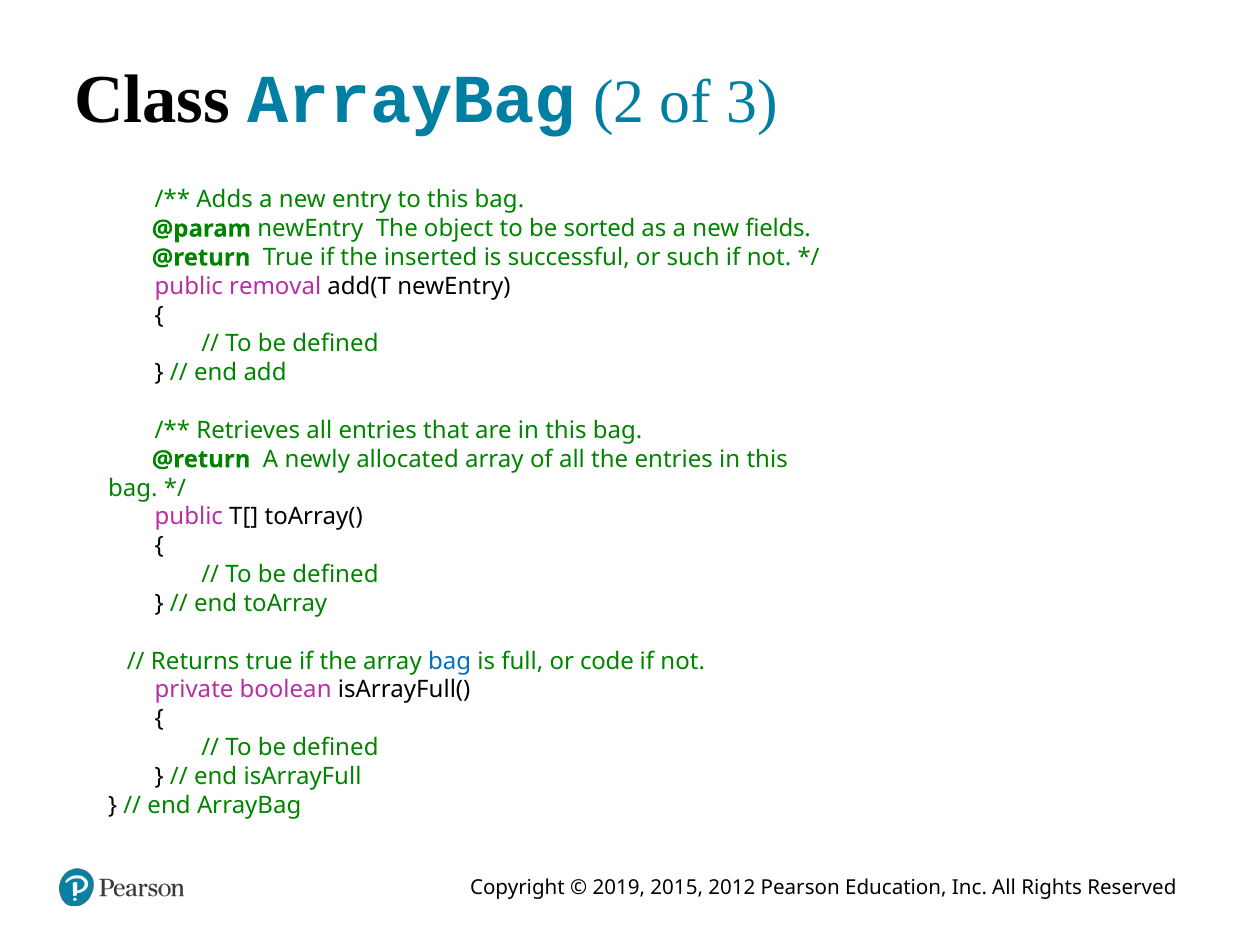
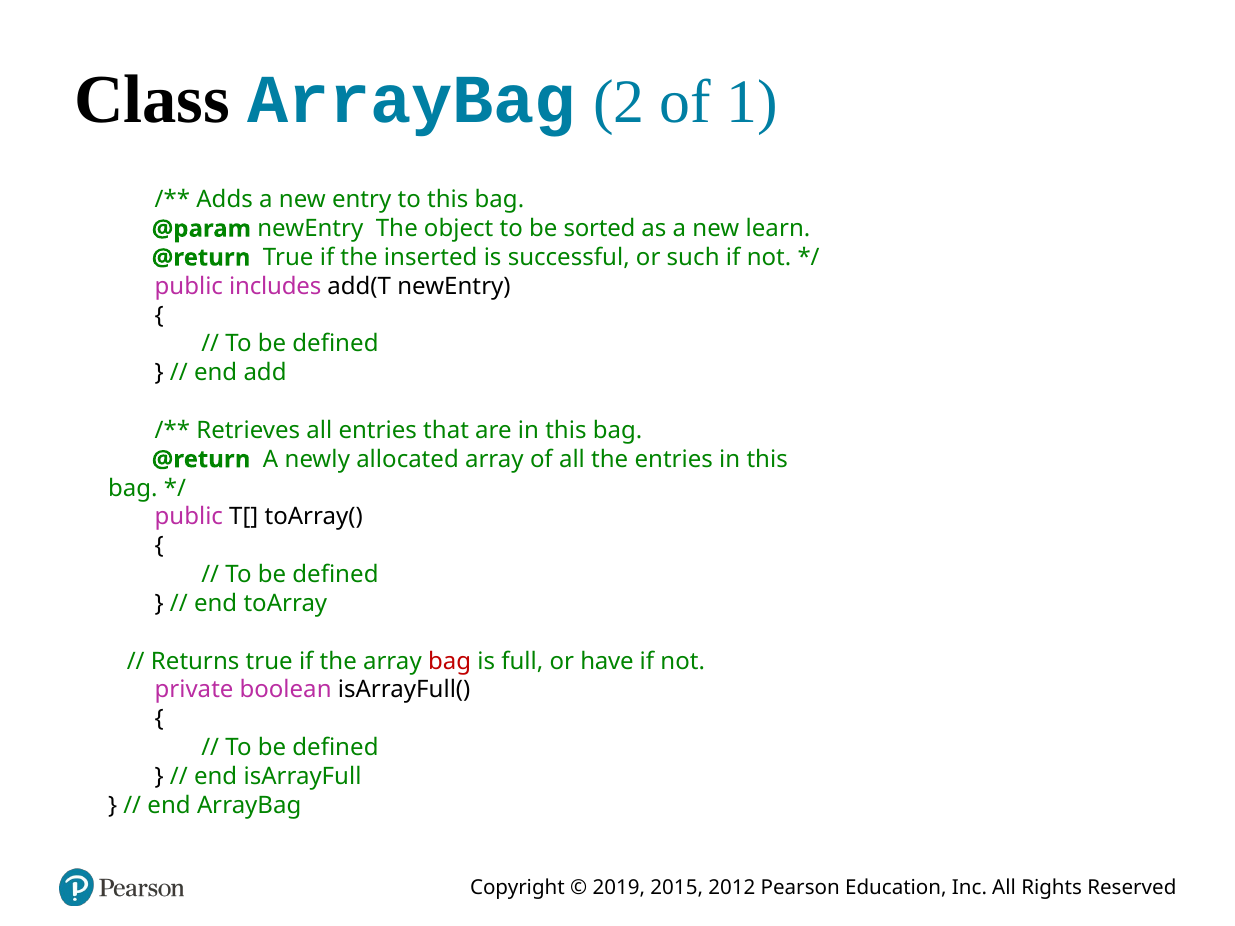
3: 3 -> 1 (752, 102)
fields: fields -> learn (778, 229)
removal: removal -> includes (275, 286)
bag colour: blue -> red (450, 661)
code: code -> have (607, 661)
